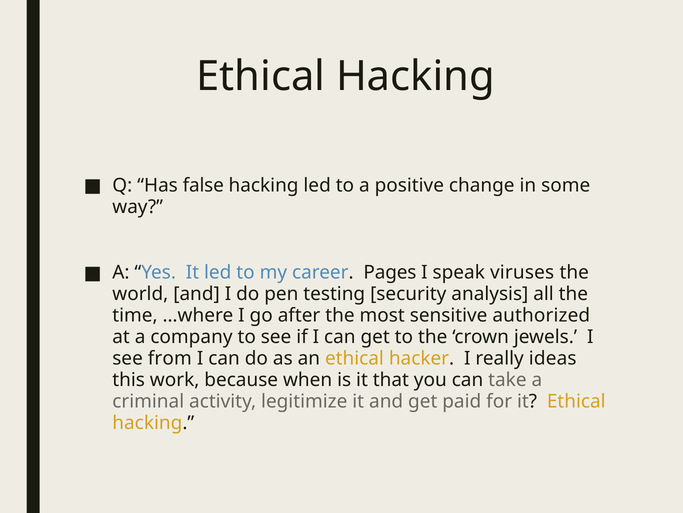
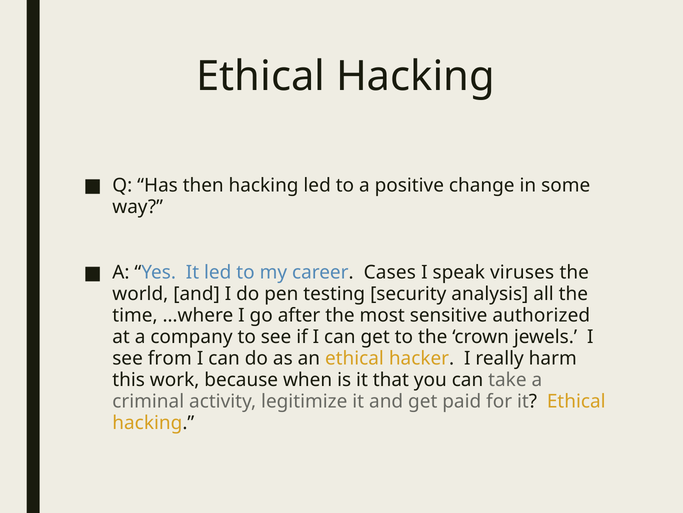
false: false -> then (203, 185)
Pages: Pages -> Cases (390, 272)
ideas: ideas -> harm (553, 358)
